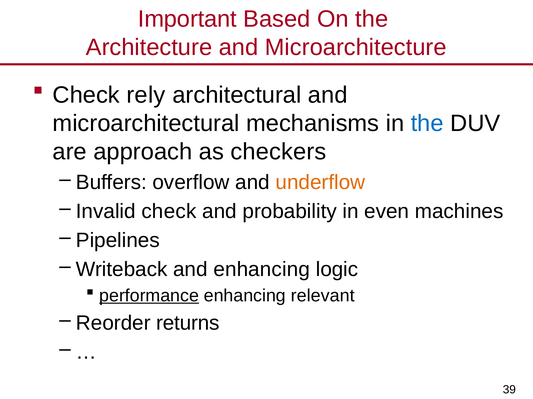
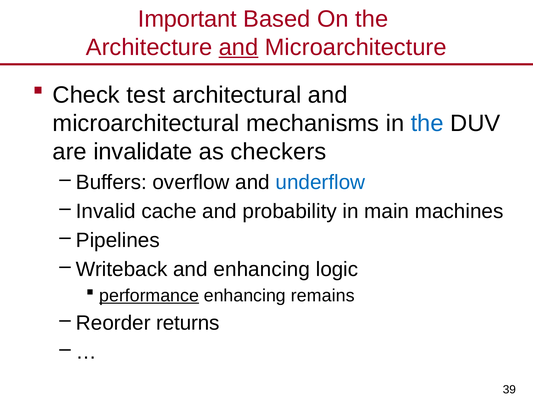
and underline: none -> present (239, 47)
rely: rely -> test (146, 95)
approach: approach -> invalidate (143, 152)
underflow colour: orange -> blue (320, 183)
Invalid check: check -> cache (169, 212)
even: even -> main (387, 212)
relevant: relevant -> remains (323, 296)
